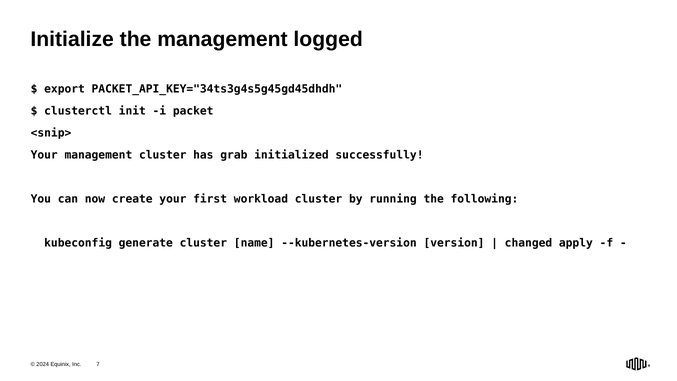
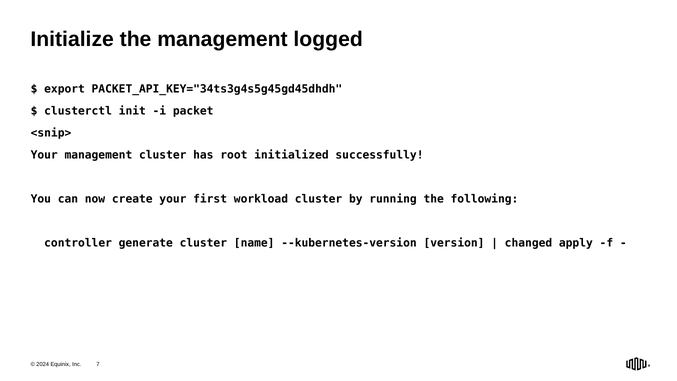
grab: grab -> root (234, 155)
kubeconfig: kubeconfig -> controller (78, 243)
